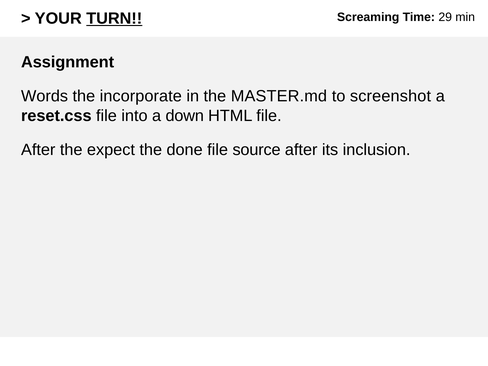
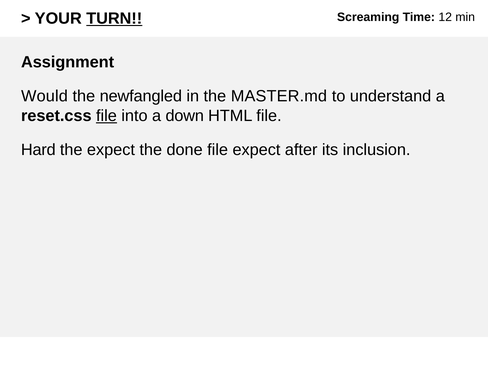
29: 29 -> 12 (445, 17)
Words: Words -> Would (44, 96)
incorporate: incorporate -> newfangled (141, 96)
screenshot: screenshot -> understand (391, 96)
file underline: none -> present (106, 116)
After: After -> Hard (38, 150)
file source: source -> expect (256, 150)
